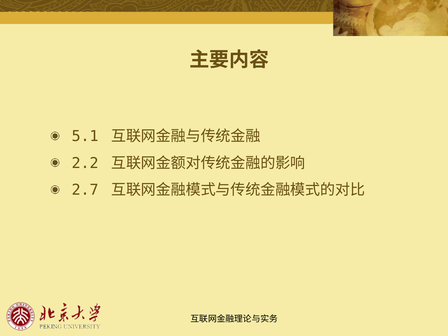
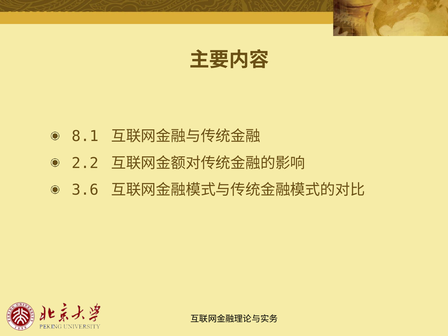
5.1: 5.1 -> 8.1 (85, 136)
2.7: 2.7 -> 3.6 (85, 190)
